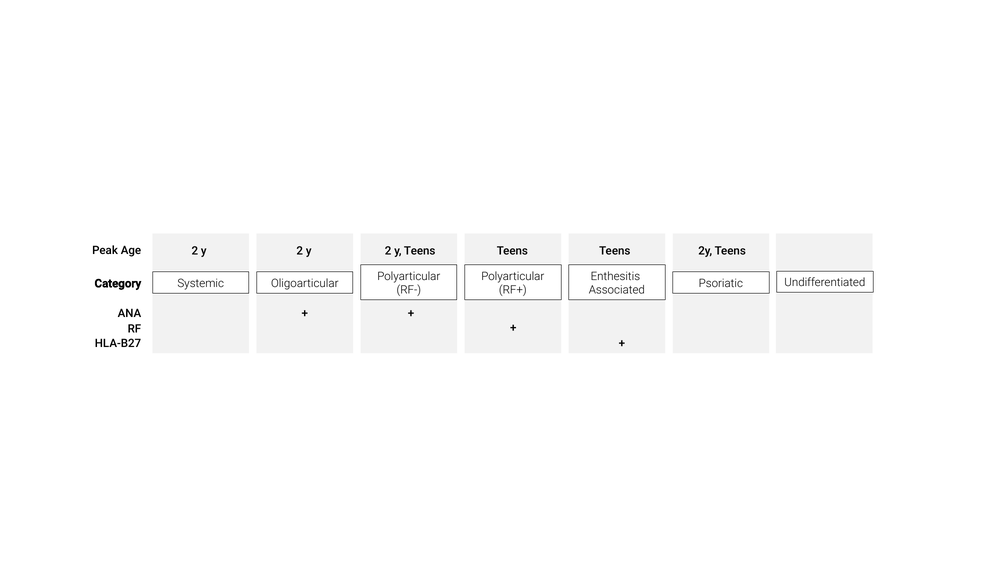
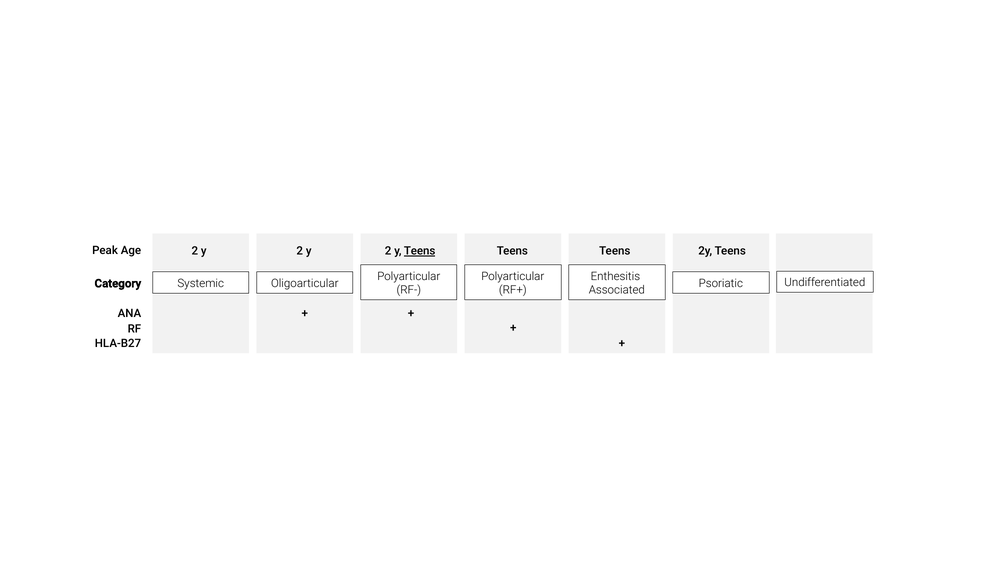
Teens underline: none -> present (420, 251)
